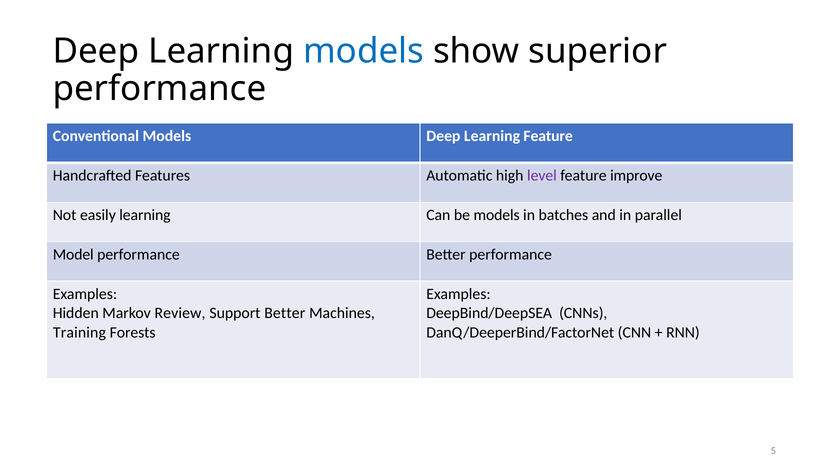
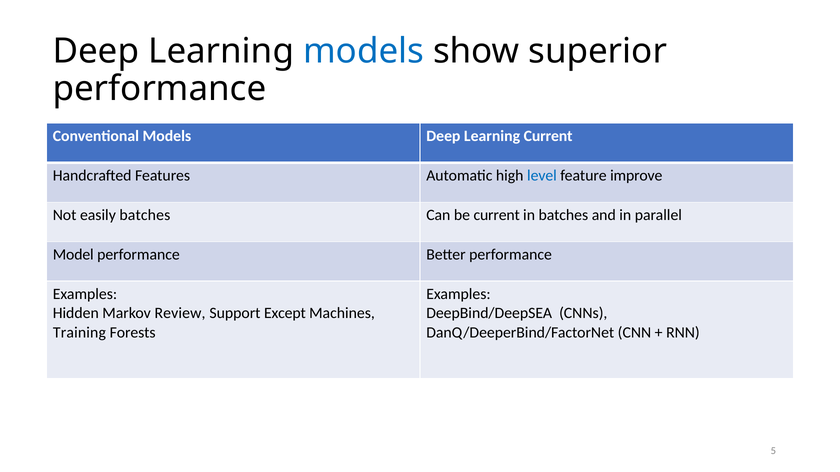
Learning Feature: Feature -> Current (548, 136)
level colour: purple -> blue (542, 176)
easily learning: learning -> batches (145, 215)
be models: models -> current (497, 215)
Support Better: Better -> Except (285, 314)
